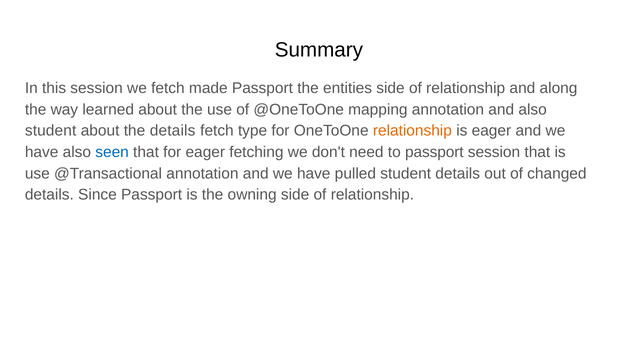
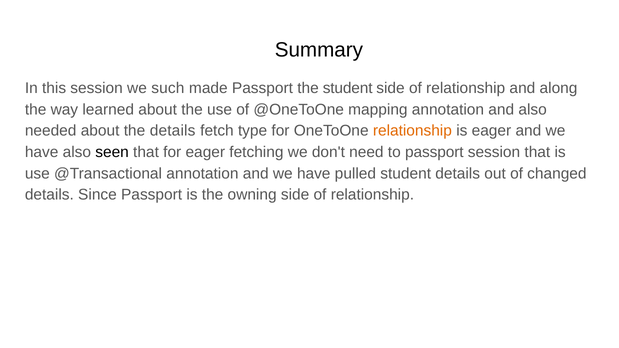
we fetch: fetch -> such (168, 88)
the entities: entities -> student (348, 88)
student: student -> needed (51, 131)
seen colour: blue -> black (112, 152)
